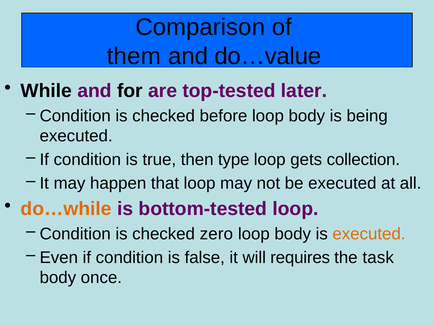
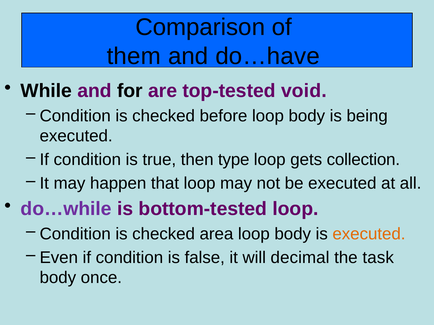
do…value: do…value -> do…have (268, 56)
later: later -> void (304, 91)
do…while colour: orange -> purple (66, 209)
zero: zero -> area (216, 234)
requires: requires -> decimal (300, 258)
